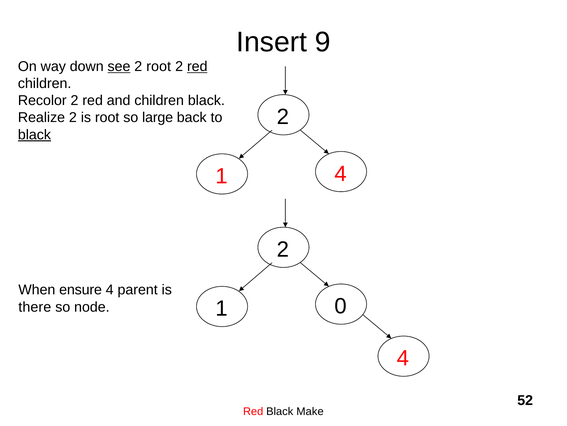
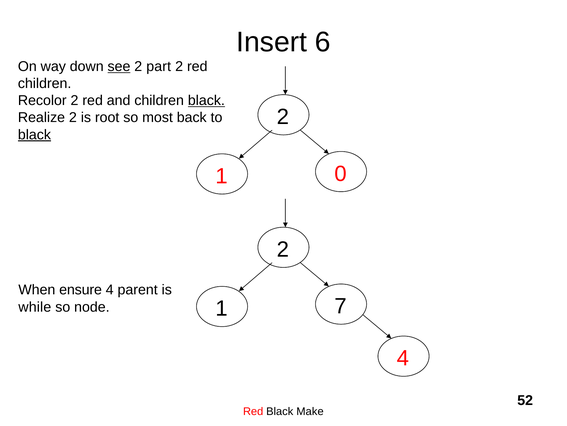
9: 9 -> 6 (323, 42)
2 root: root -> part (159, 66)
red underline: present -> none (197, 66)
black underline: none -> present (206, 100)
large: large -> most (158, 117)
1 4: 4 -> 0 (341, 173)
0: 0 -> 7 (341, 306)
there: there -> while (35, 306)
